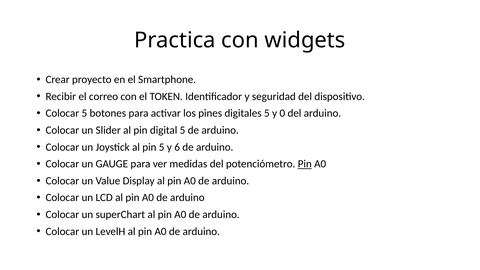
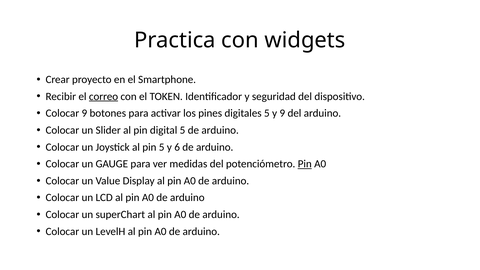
correo underline: none -> present (104, 96)
Colocar 5: 5 -> 9 (84, 113)
y 0: 0 -> 9 (282, 113)
